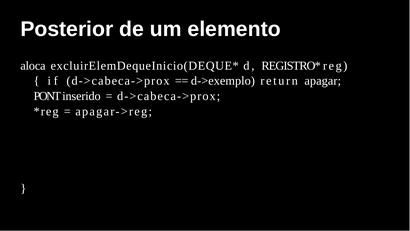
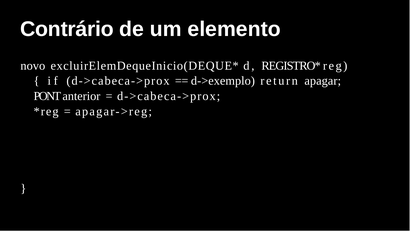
Posterior: Posterior -> Contrário (67, 29)
aloca: aloca -> novo (33, 66)
inserido: inserido -> anterior (81, 96)
